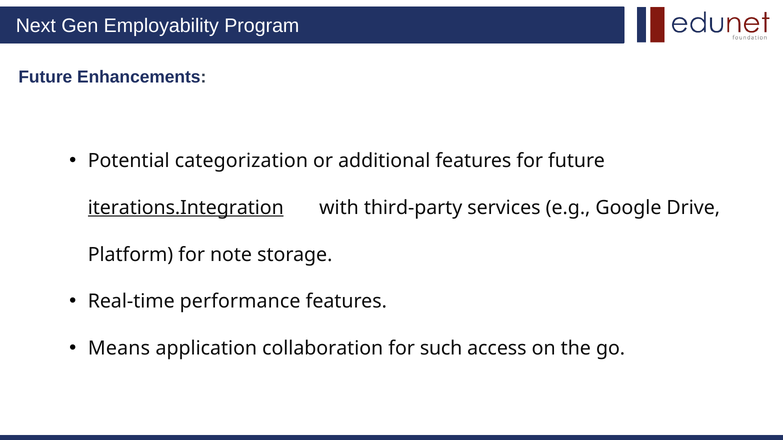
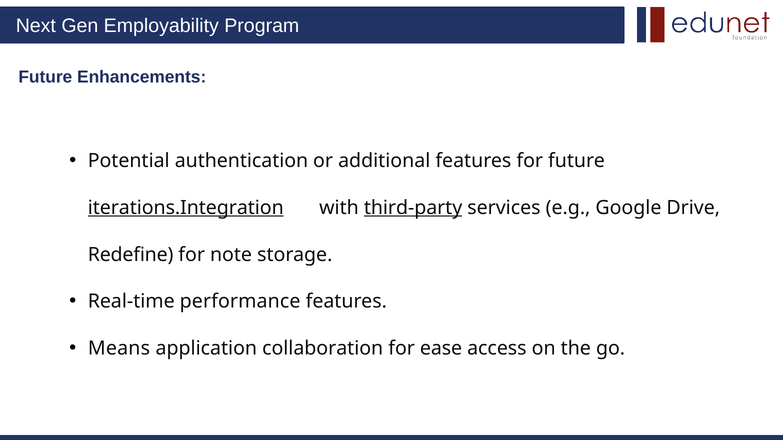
categorization: categorization -> authentication (241, 161)
third-party underline: none -> present (413, 208)
Platform: Platform -> Redefine (131, 255)
such: such -> ease (441, 349)
